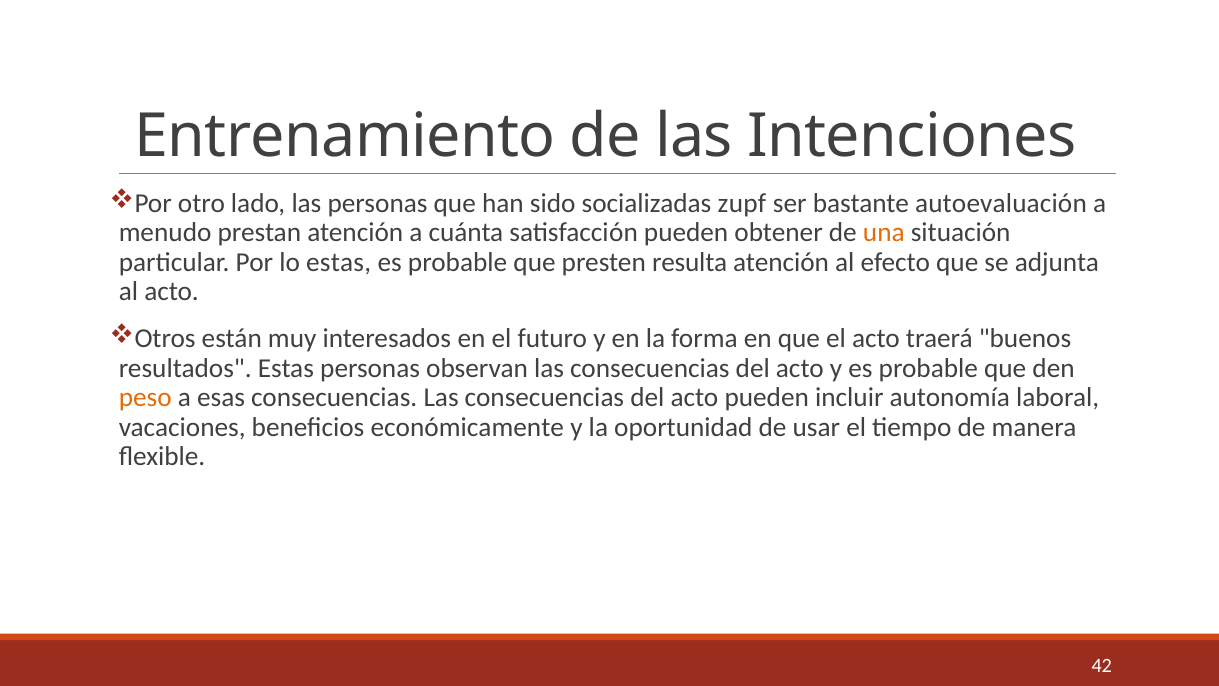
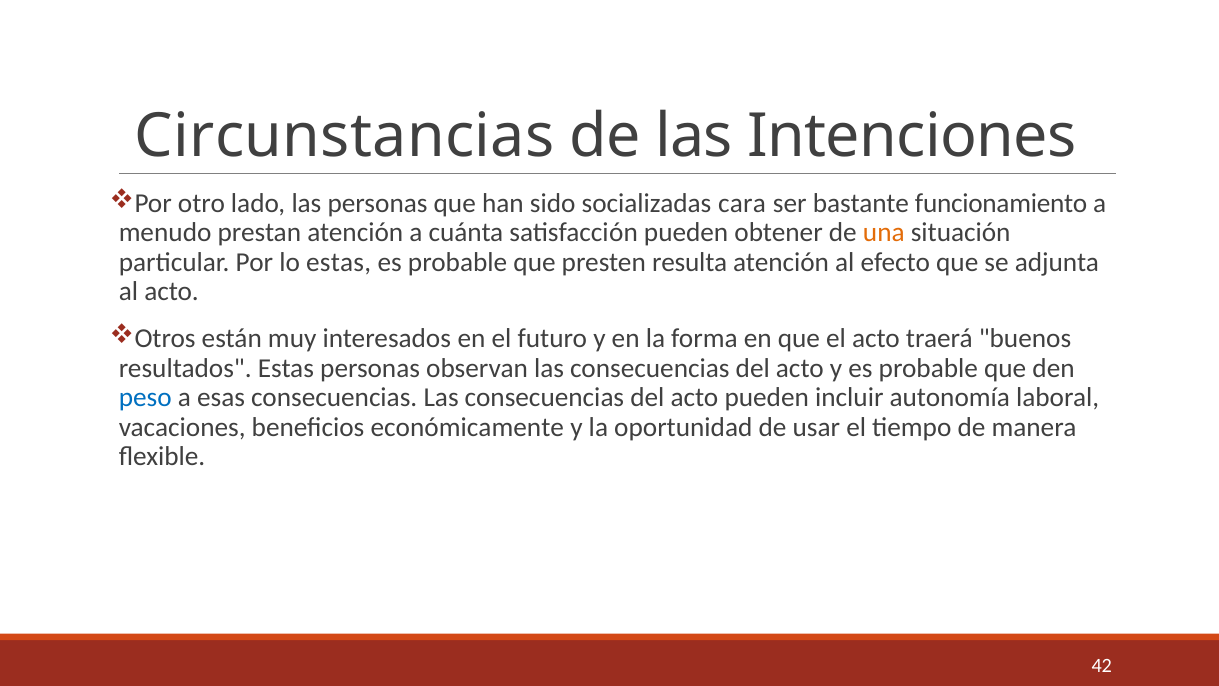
Entrenamiento: Entrenamiento -> Circunstancias (345, 137)
zupf: zupf -> cara (742, 203)
autoevaluación: autoevaluación -> funcionamiento (1001, 203)
peso colour: orange -> blue (145, 398)
